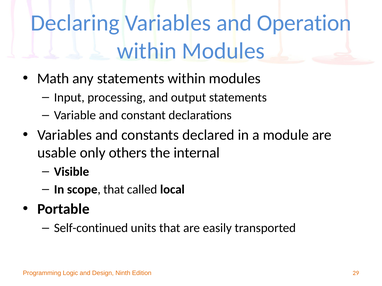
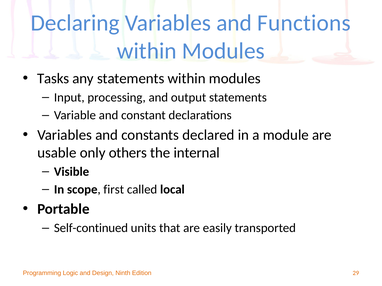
Operation: Operation -> Functions (304, 23)
Math: Math -> Tasks (53, 79)
scope that: that -> first (114, 190)
